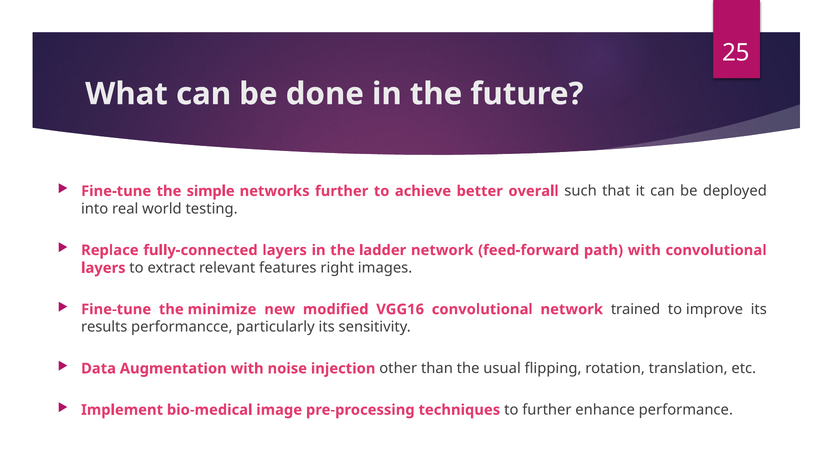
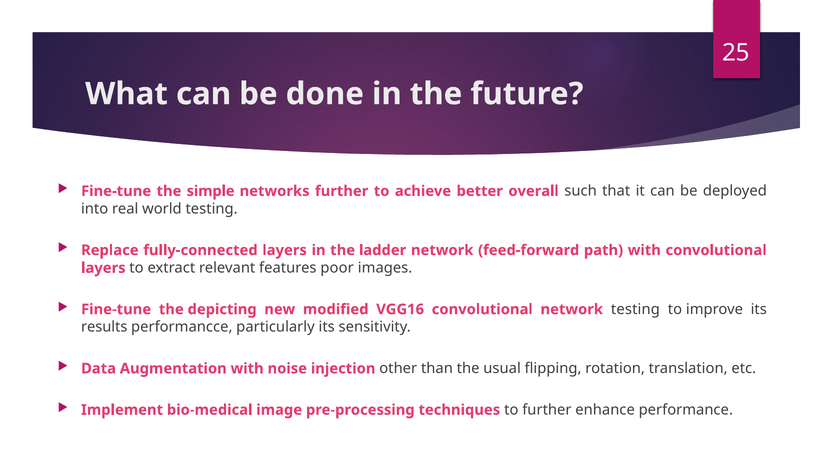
right: right -> poor (337, 268)
minimize: minimize -> depicting (222, 309)
network trained: trained -> testing (635, 309)
